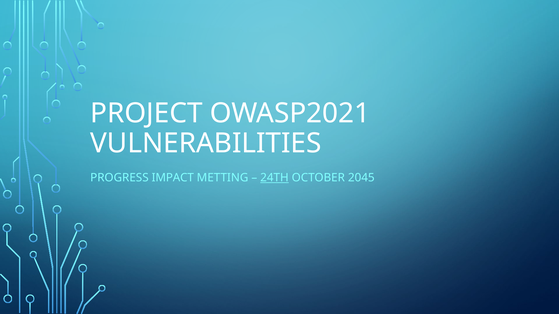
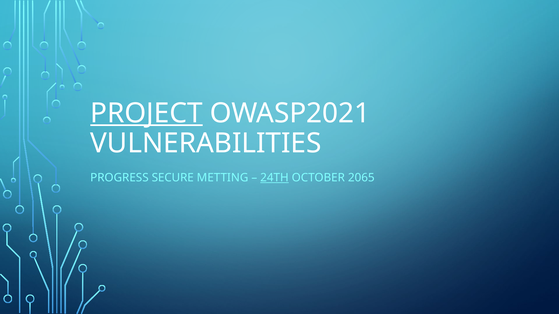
PROJECT underline: none -> present (146, 113)
IMPACT: IMPACT -> SECURE (173, 178)
2045: 2045 -> 2065 (361, 178)
